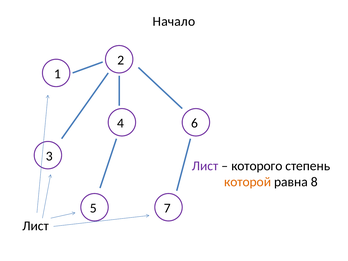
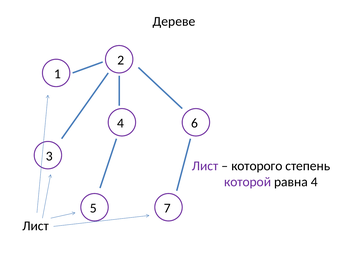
Начало: Начало -> Дереве (174, 21)
которой colour: orange -> purple (248, 182)
равна 8: 8 -> 4 (314, 182)
